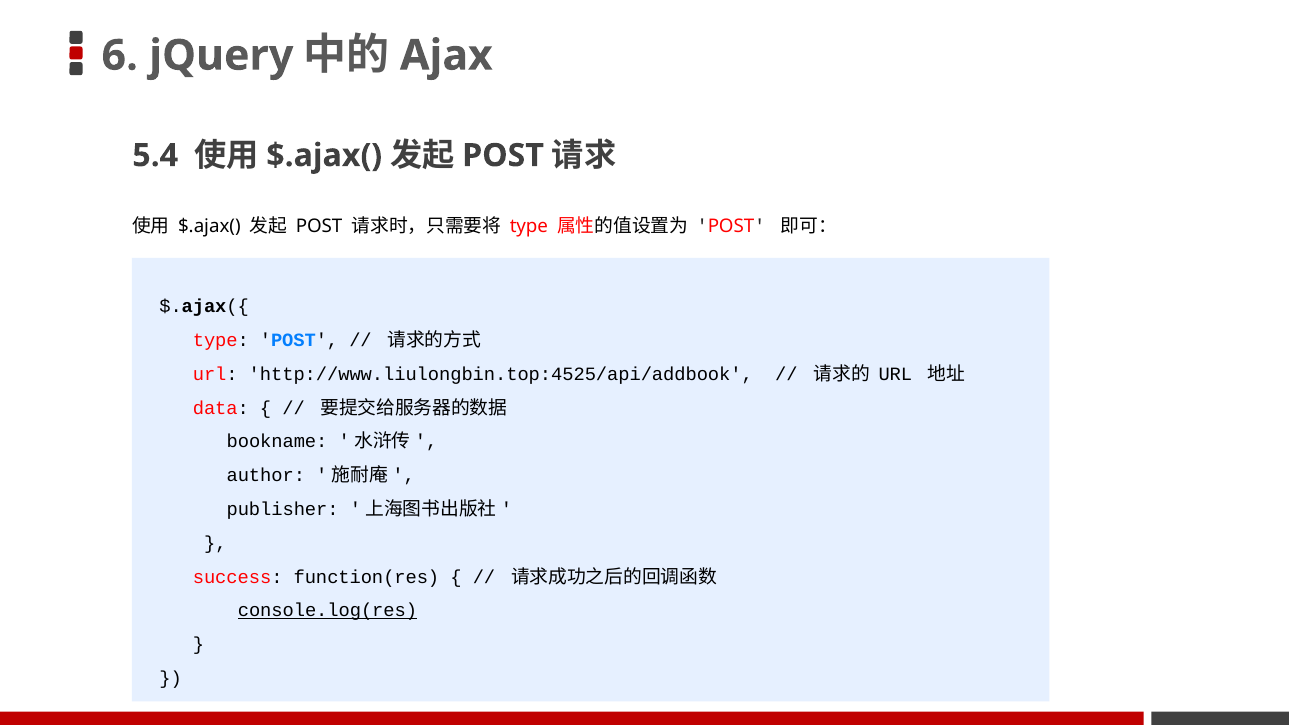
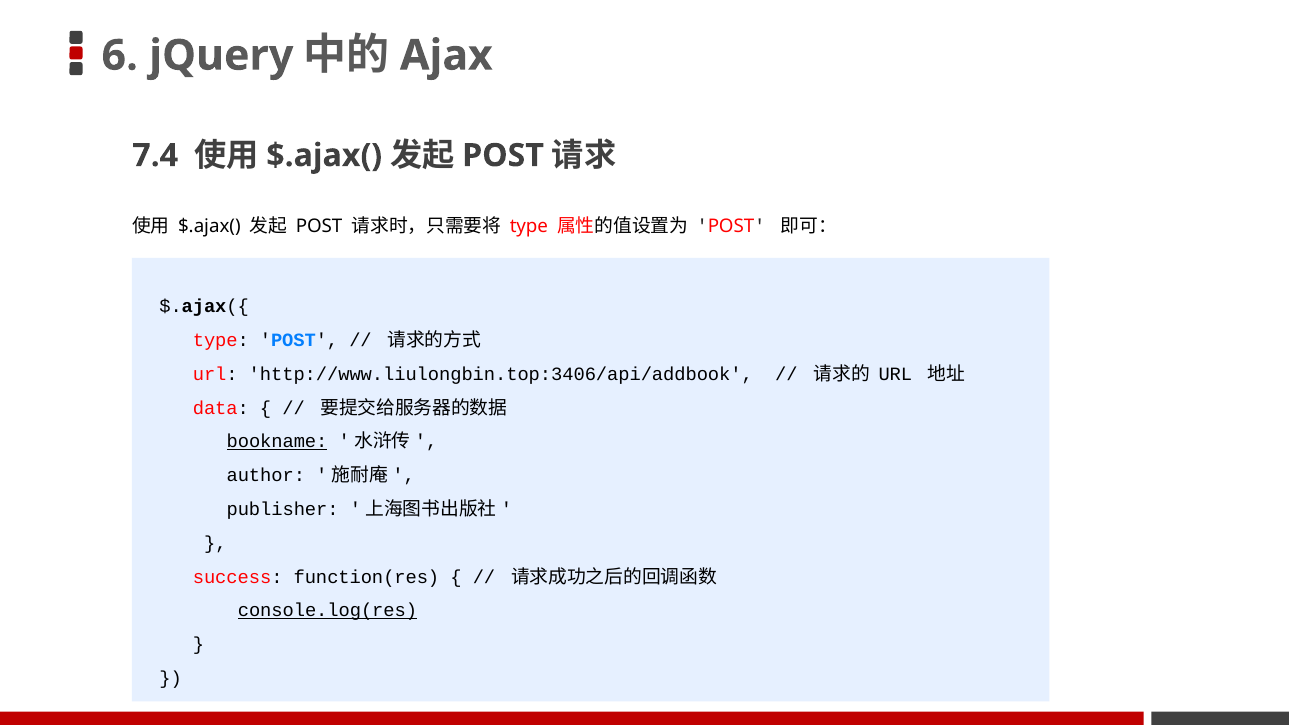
5.4: 5.4 -> 7.4 (155, 156)
http://www.liulongbin.top:4525/api/addbook: http://www.liulongbin.top:4525/api/addbook -> http://www.liulongbin.top:3406/api/addbook (501, 374)
bookname underline: none -> present (277, 442)
